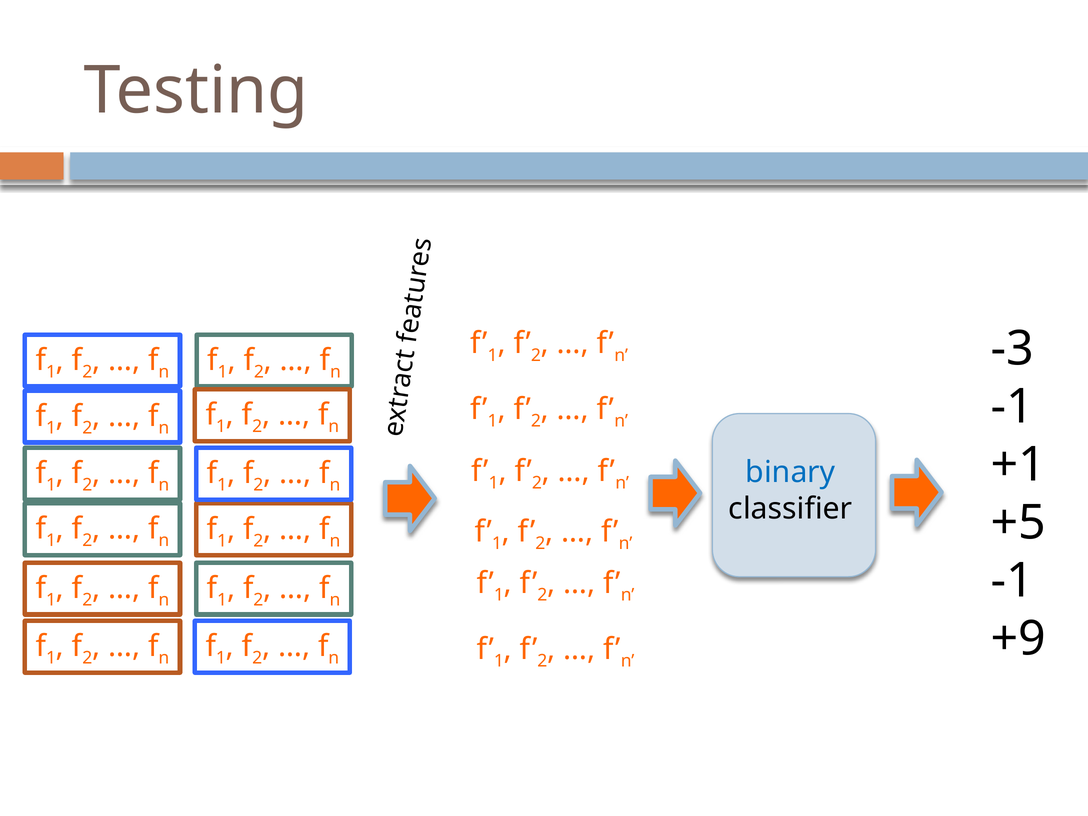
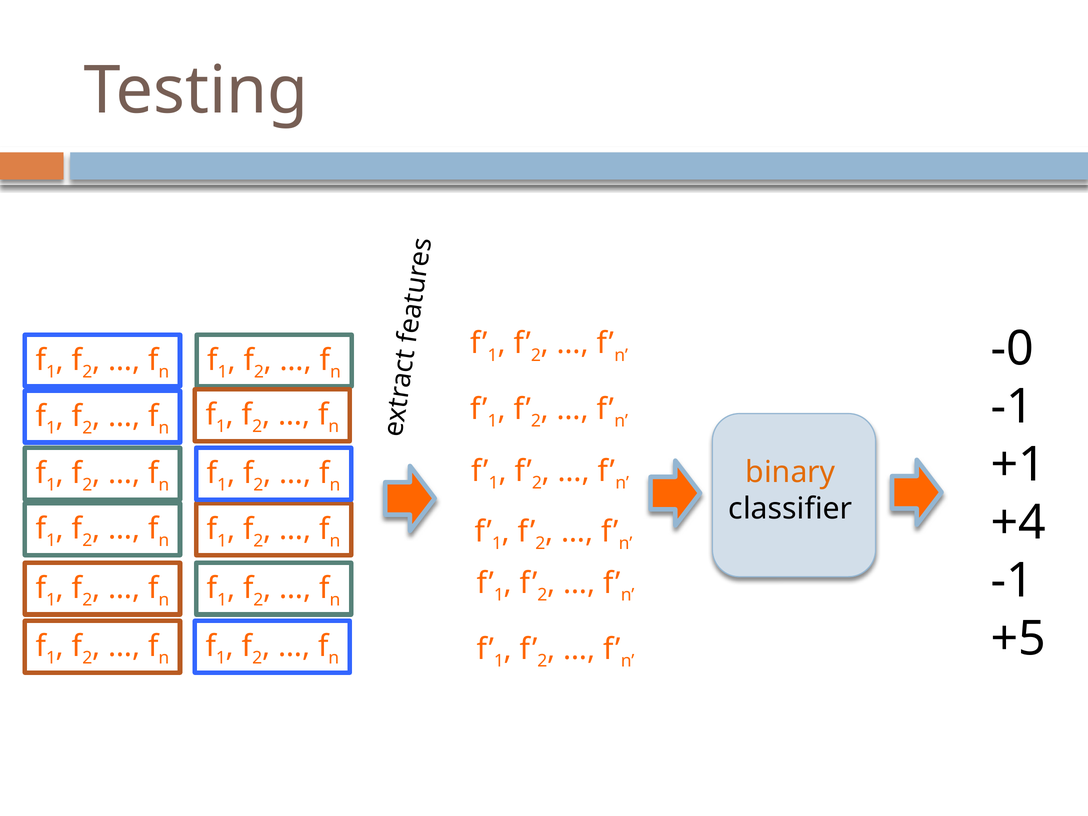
-3: -3 -> -0 (1012, 349)
binary colour: blue -> orange (790, 472)
+5: +5 -> +4 (1018, 523)
+9: +9 -> +5 (1018, 639)
